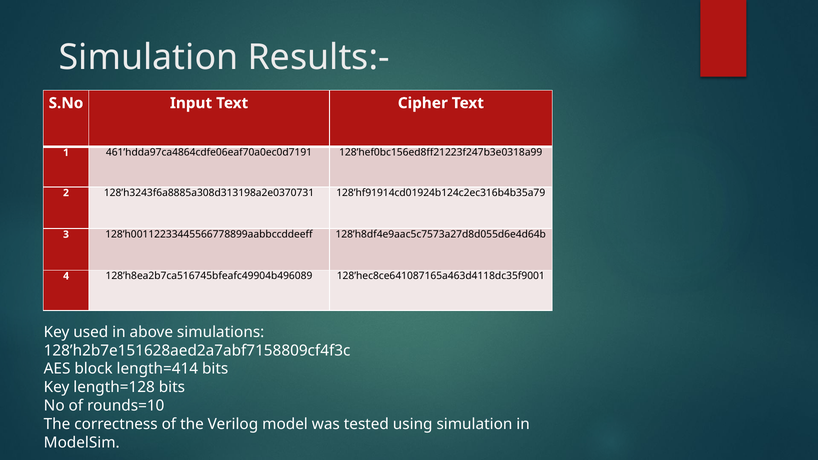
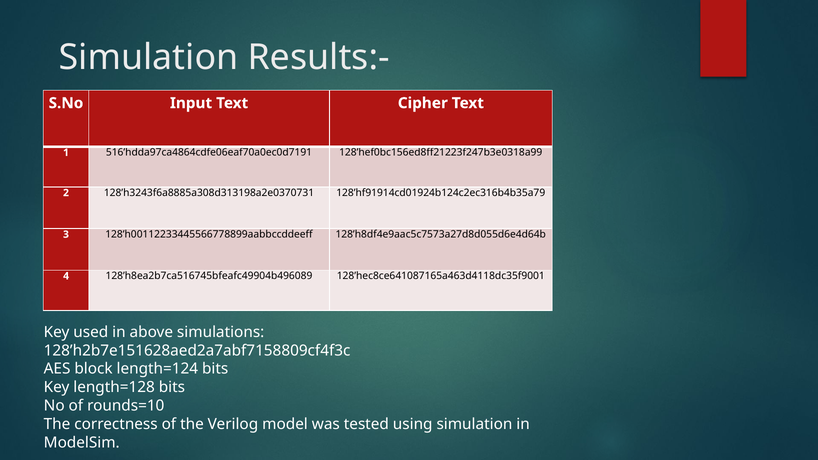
461’hdda97ca4864cdfe06eaf70a0ec0d7191: 461’hdda97ca4864cdfe06eaf70a0ec0d7191 -> 516’hdda97ca4864cdfe06eaf70a0ec0d7191 (209, 153)
length=414: length=414 -> length=124 (157, 369)
